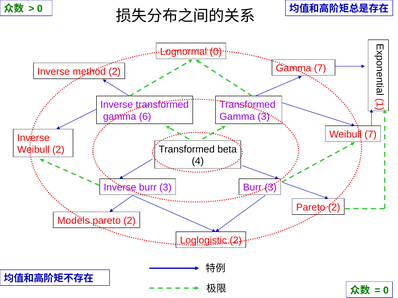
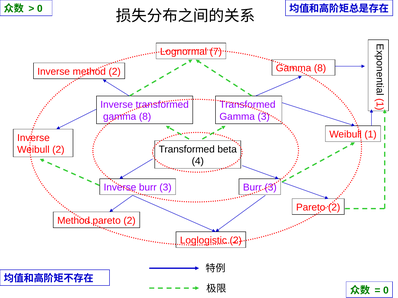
Lognormal 0: 0 -> 7 (216, 52)
7: 7 -> 8 (320, 68)
6: 6 -> 8 (145, 117)
Weibull 7: 7 -> 1 (371, 135)
Models: Models -> Method (74, 221)
